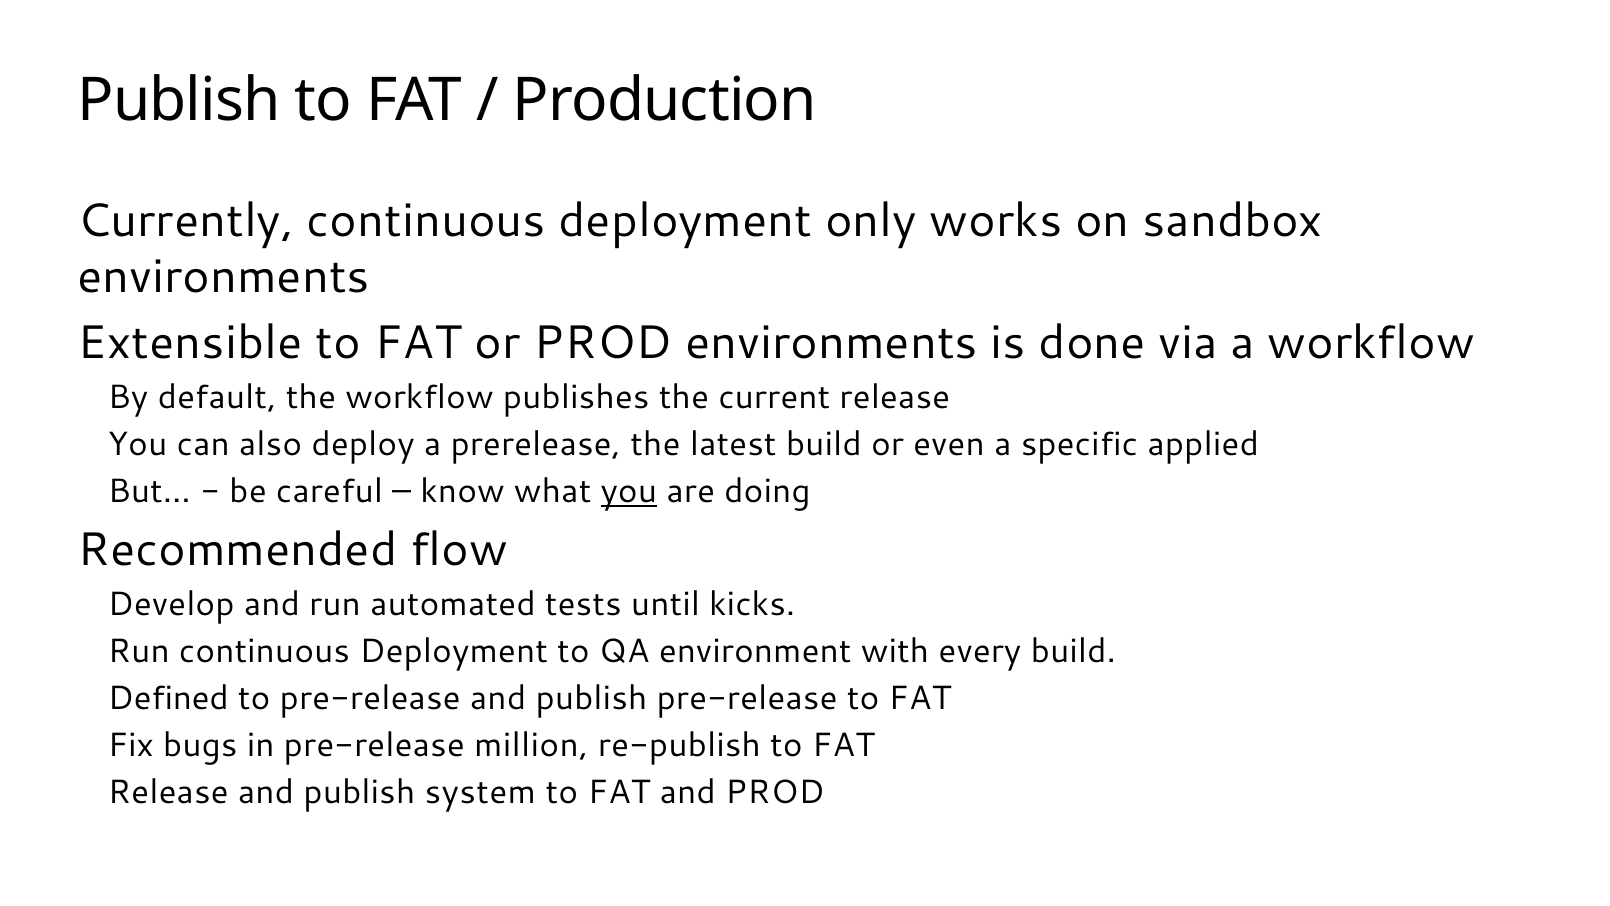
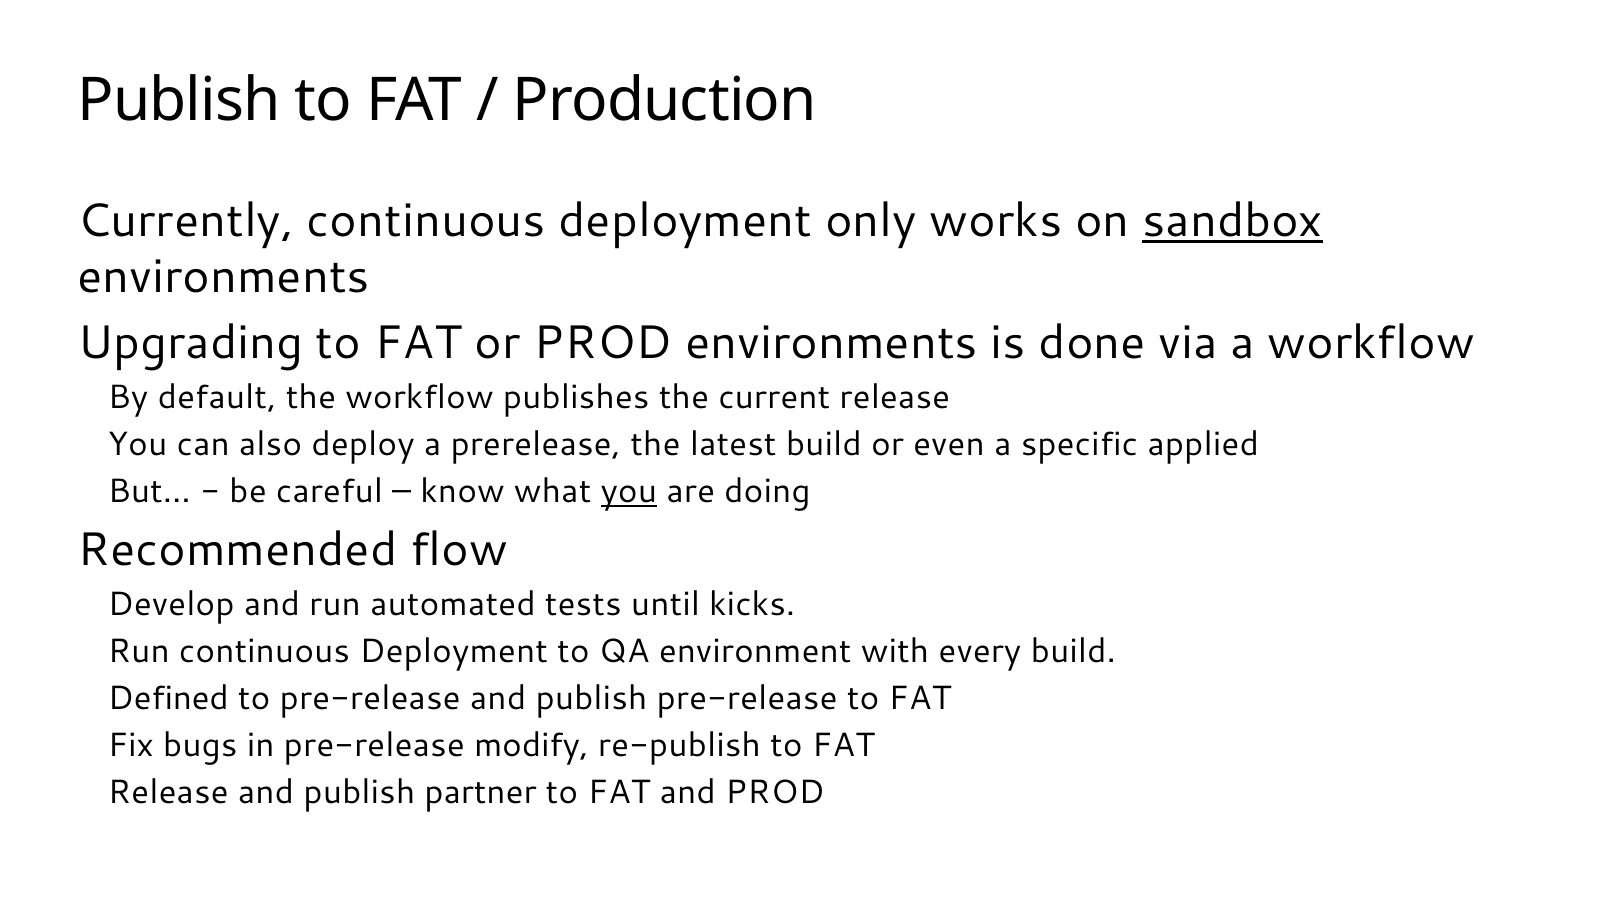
sandbox underline: none -> present (1233, 221)
Extensible: Extensible -> Upgrading (190, 343)
million: million -> modify (532, 745)
system: system -> partner (481, 792)
